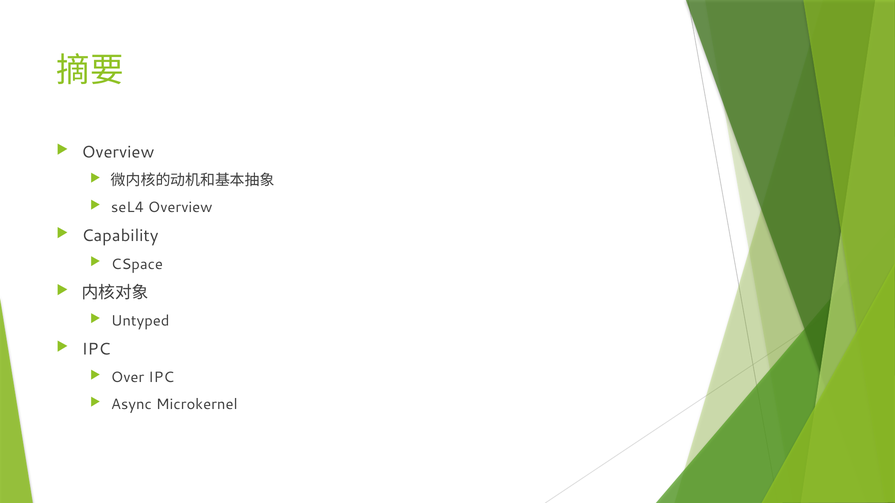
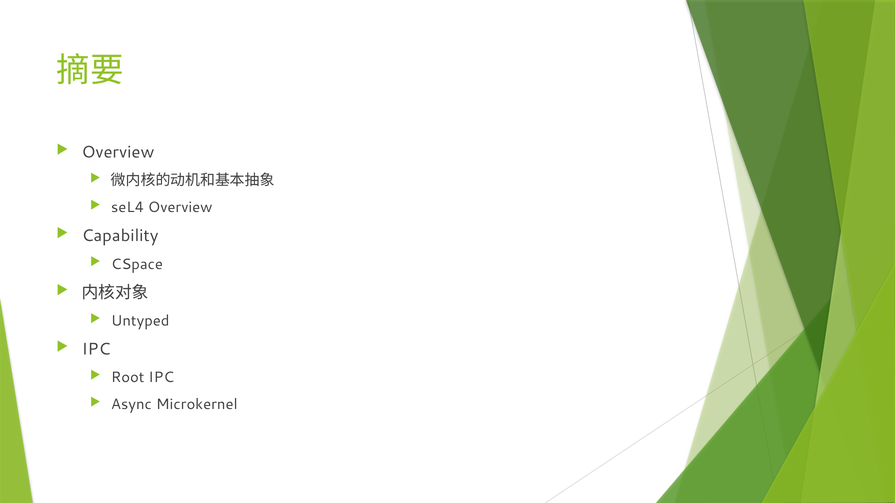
Over: Over -> Root (128, 378)
